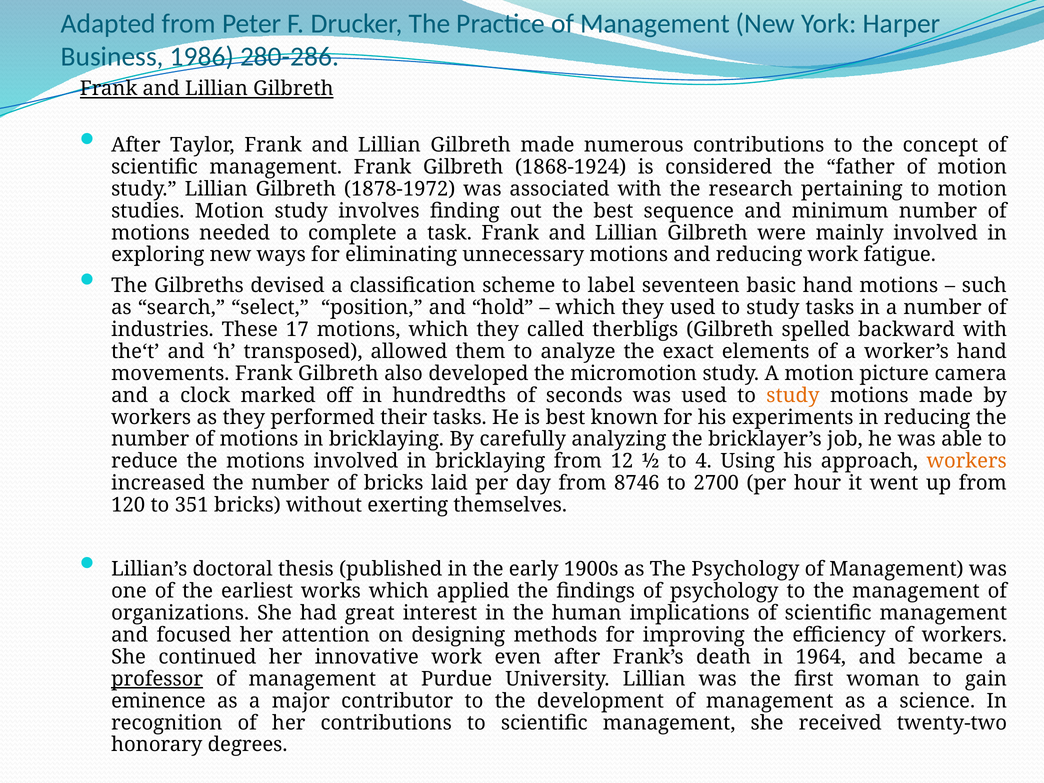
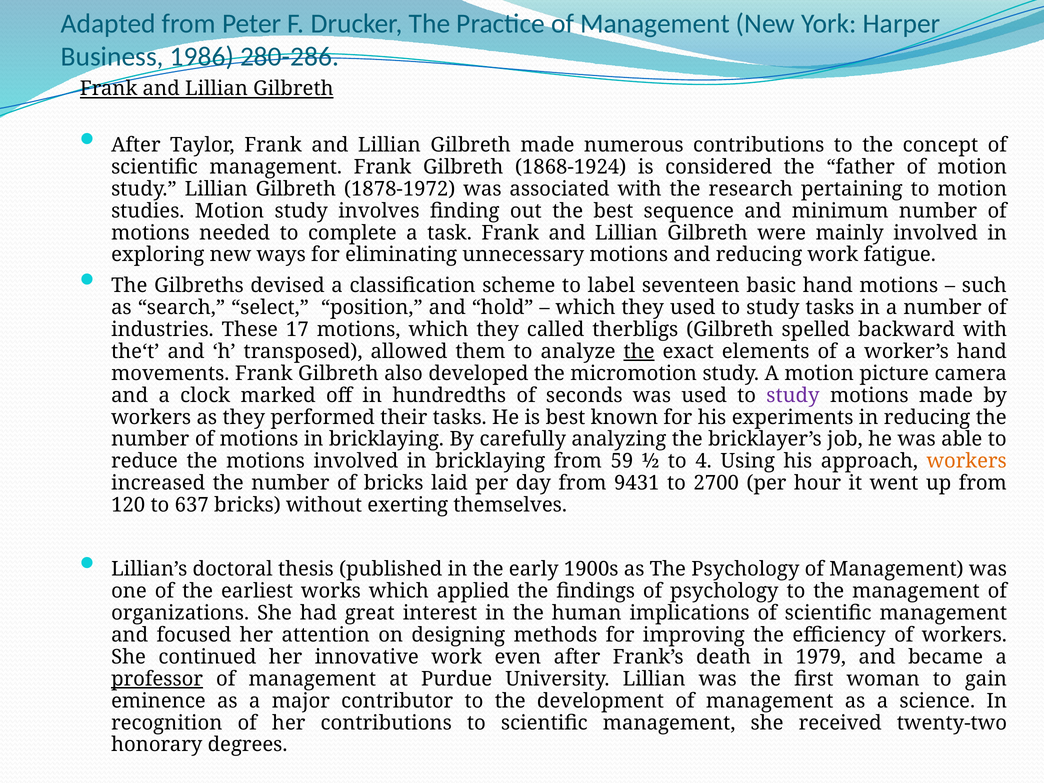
the underline: none -> present (639, 351)
study colour: orange -> purple (793, 395)
12: 12 -> 59 (622, 461)
8746: 8746 -> 9431 (637, 483)
351: 351 -> 637 (192, 505)
1964: 1964 -> 1979 (821, 657)
